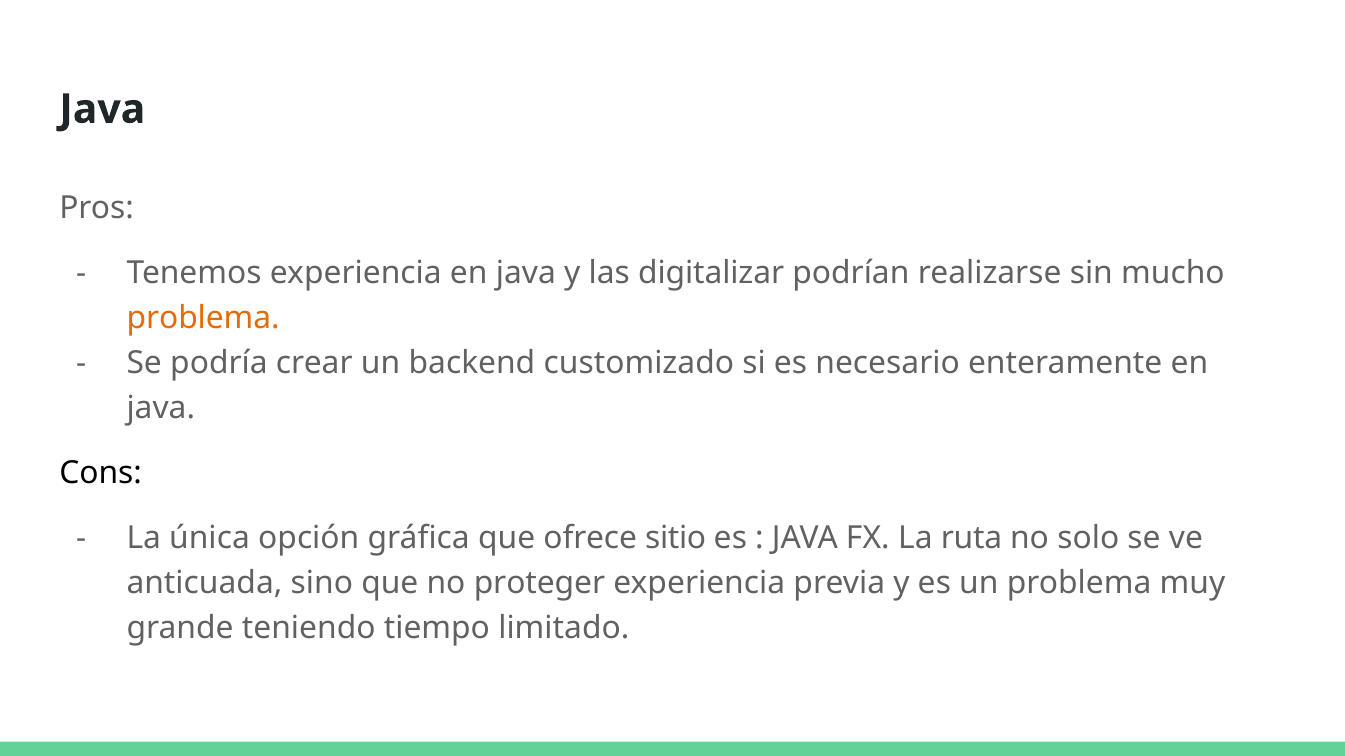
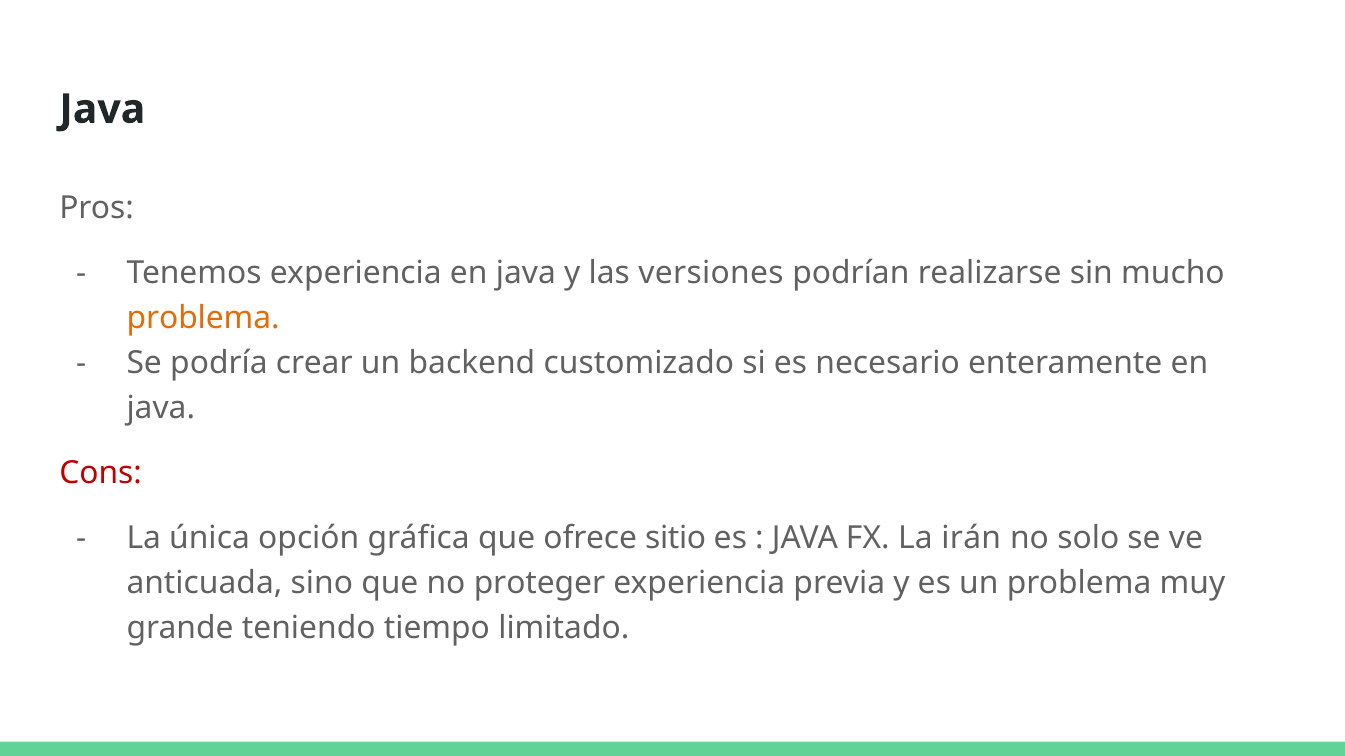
digitalizar: digitalizar -> versiones (711, 273)
Cons colour: black -> red (101, 473)
ruta: ruta -> irán (971, 538)
